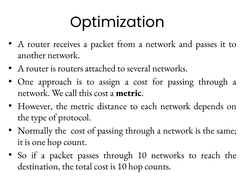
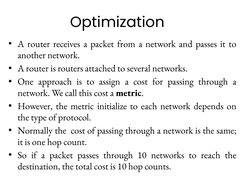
distance: distance -> initialize (112, 106)
